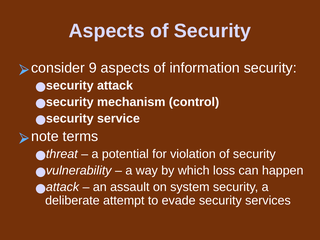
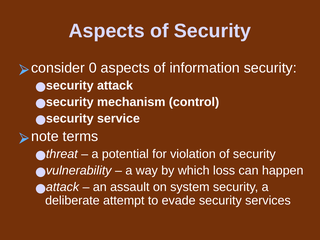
9: 9 -> 0 (93, 68)
